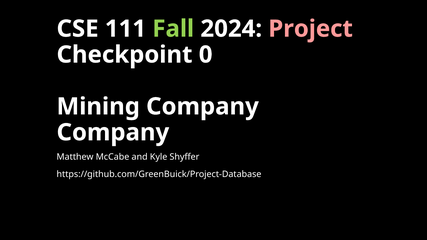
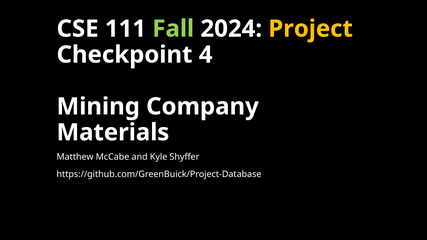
Project colour: pink -> yellow (311, 29)
0: 0 -> 4 (206, 55)
Company: Company -> Materials (113, 133)
